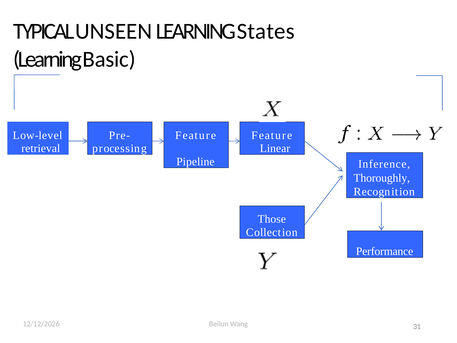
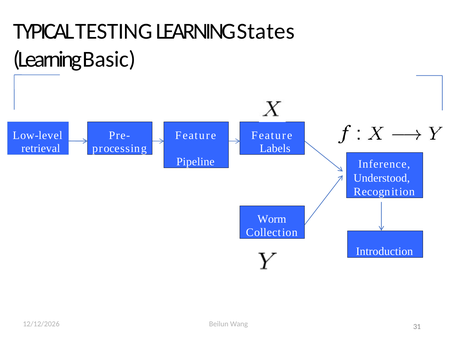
UNSEEN: UNSEEN -> TESTING (114, 31)
Linear: Linear -> Labels (275, 148)
Thoroughly: Thoroughly -> Understood (382, 178)
Those: Those -> Worm (272, 219)
Performance: Performance -> Introduction (384, 251)
